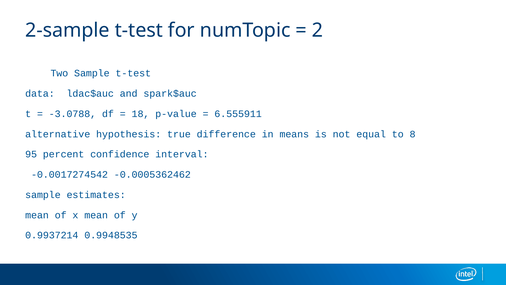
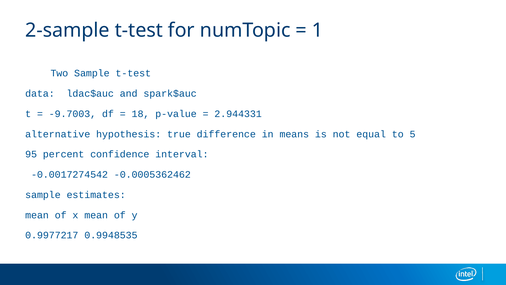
2: 2 -> 1 (318, 30)
-3.0788: -3.0788 -> -9.7003 (72, 114)
6.555911: 6.555911 -> 2.944331 (238, 114)
8: 8 -> 5 (413, 134)
0.9937214: 0.9937214 -> 0.9977217 (52, 235)
